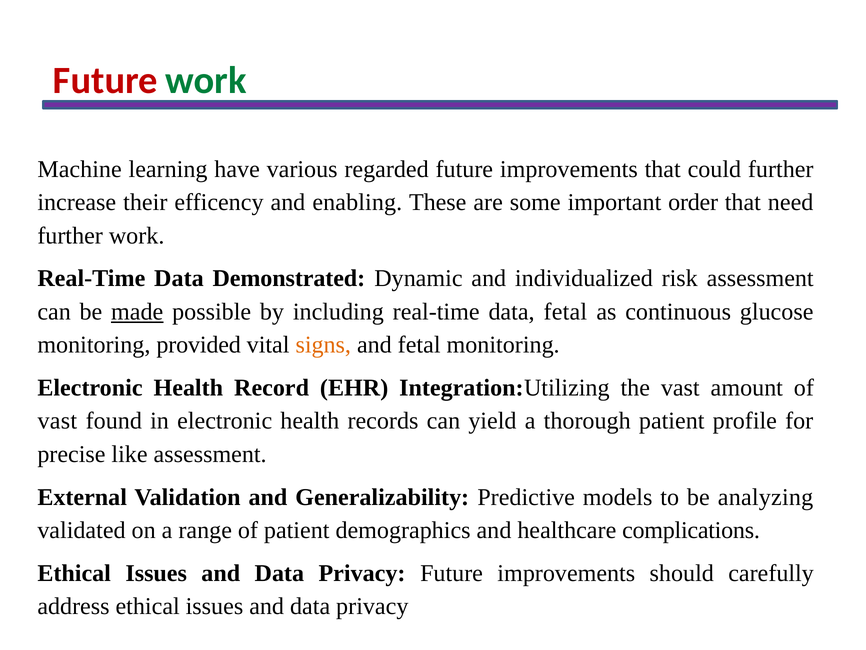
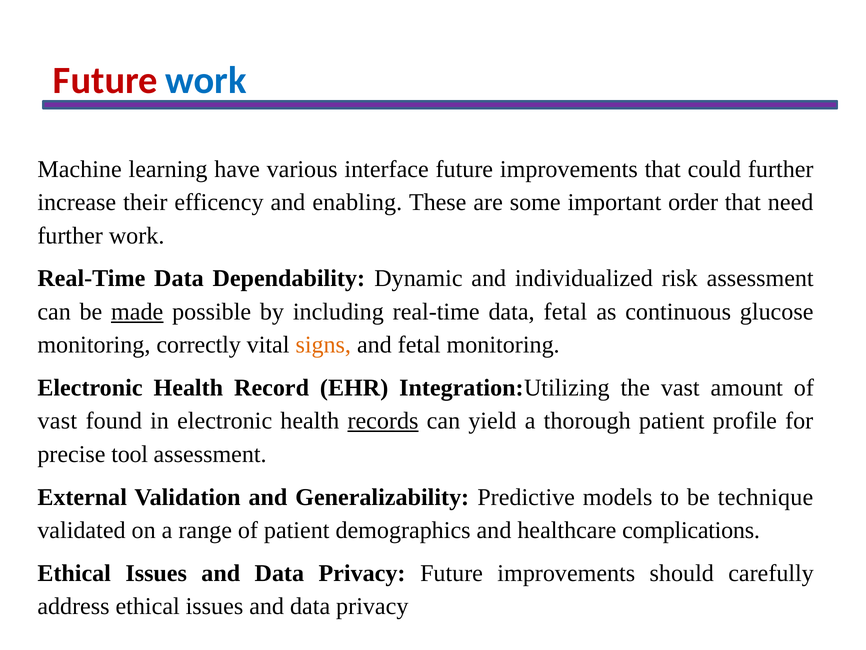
work colour: green -> blue (206, 81)
regarded: regarded -> interface (387, 169)
Demonstrated: Demonstrated -> Dependability (289, 278)
provided: provided -> correctly (199, 345)
records underline: none -> present (383, 421)
like: like -> tool (130, 454)
analyzing: analyzing -> technique (766, 497)
